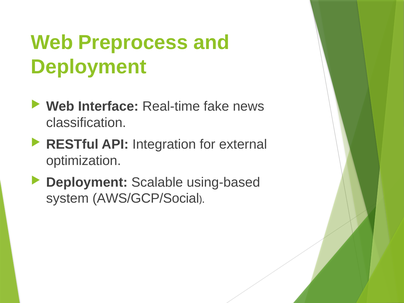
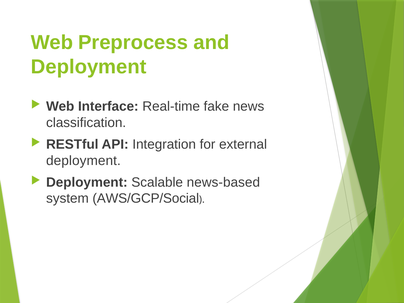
optimization: optimization -> deployment (83, 161)
using-based: using-based -> news-based (223, 182)
